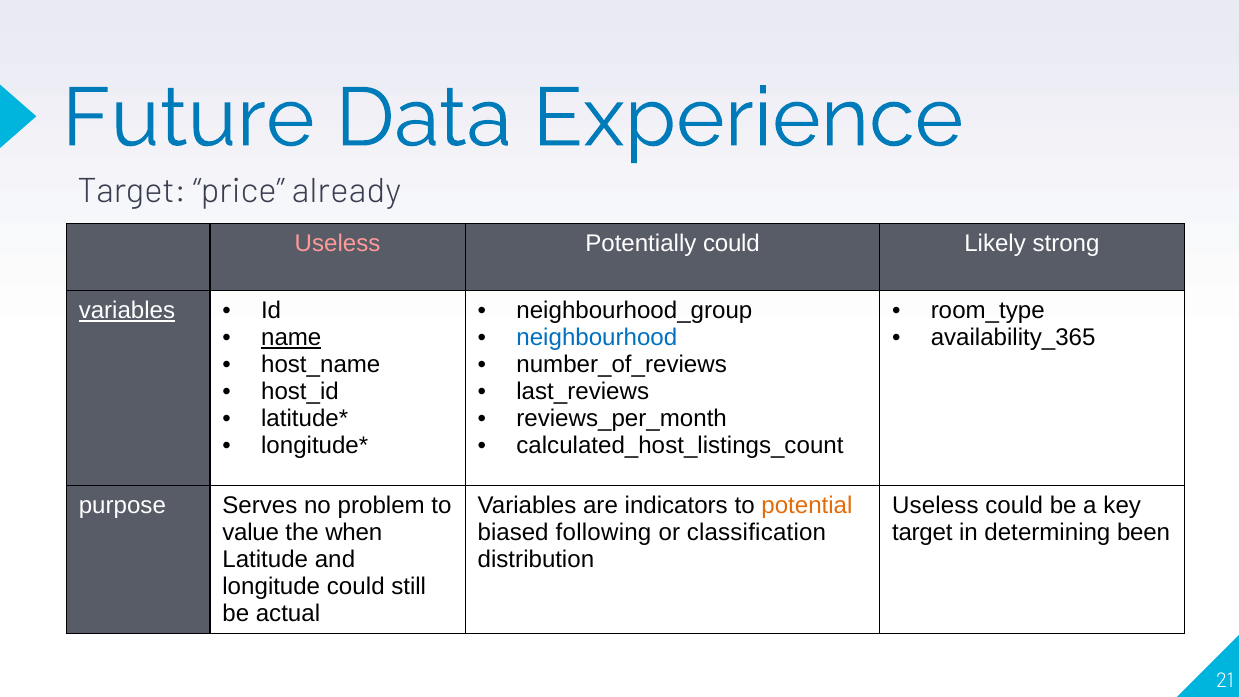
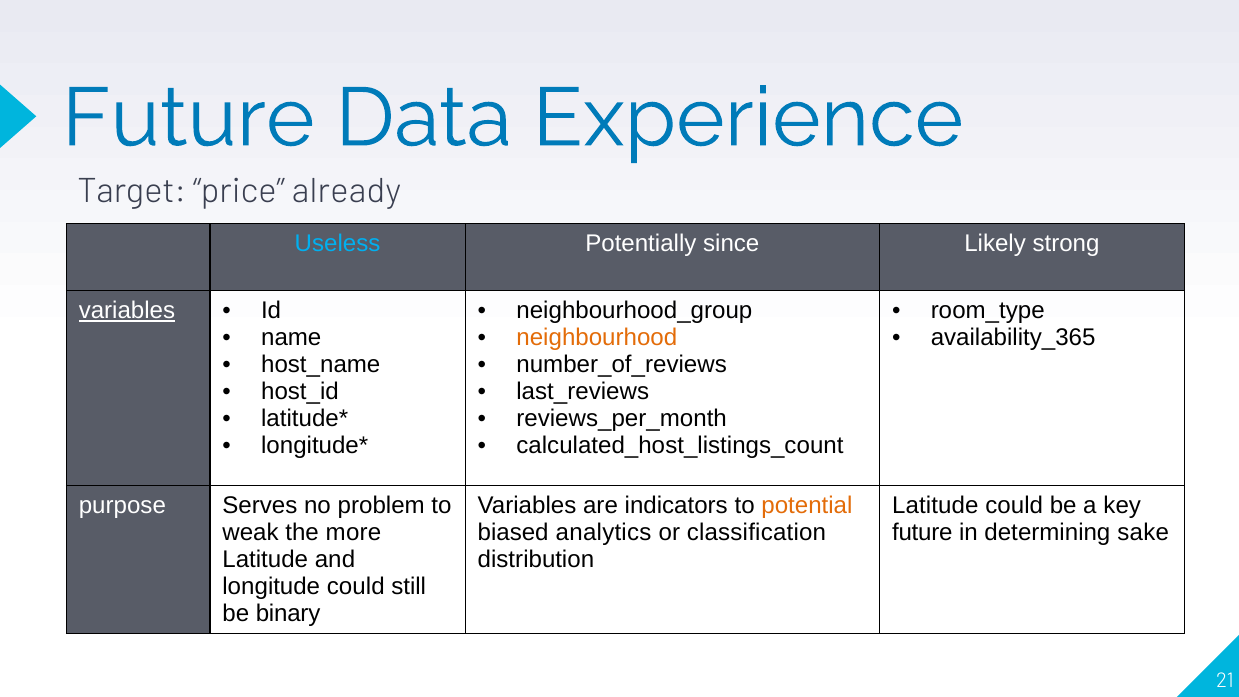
Useless colour: pink -> light blue (338, 244)
Potentially could: could -> since (731, 244)
name underline: present -> none (291, 338)
neighbourhood colour: blue -> orange (597, 338)
Useless: Useless -> Latitude (935, 506)
value: value -> weak (251, 533)
when: when -> more (354, 533)
following: following -> analytics (604, 533)
target: target -> future (922, 533)
been: been -> sake (1143, 533)
actual: actual -> binary (288, 614)
